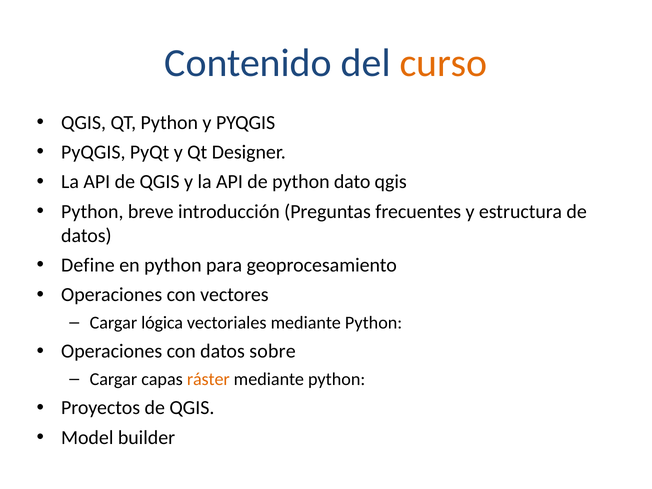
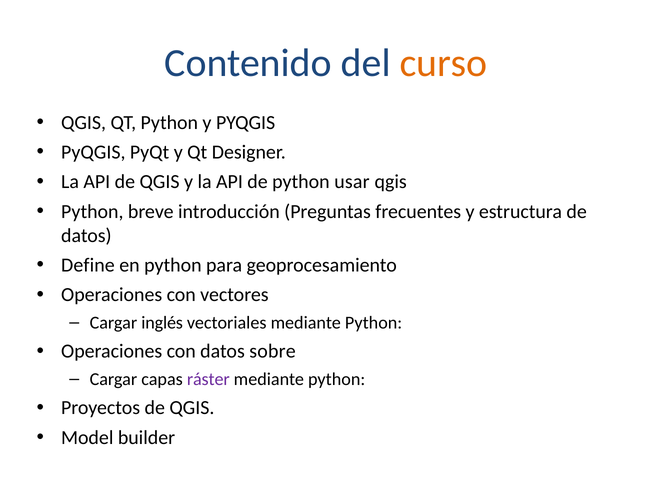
dato: dato -> usar (352, 182)
lógica: lógica -> inglés (162, 323)
ráster colour: orange -> purple (208, 379)
